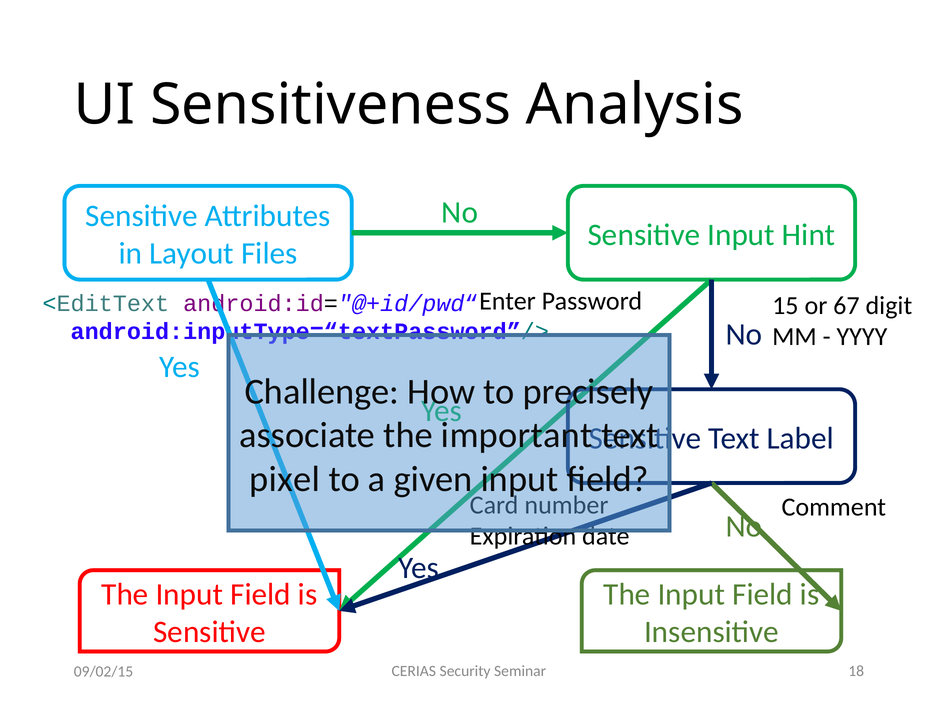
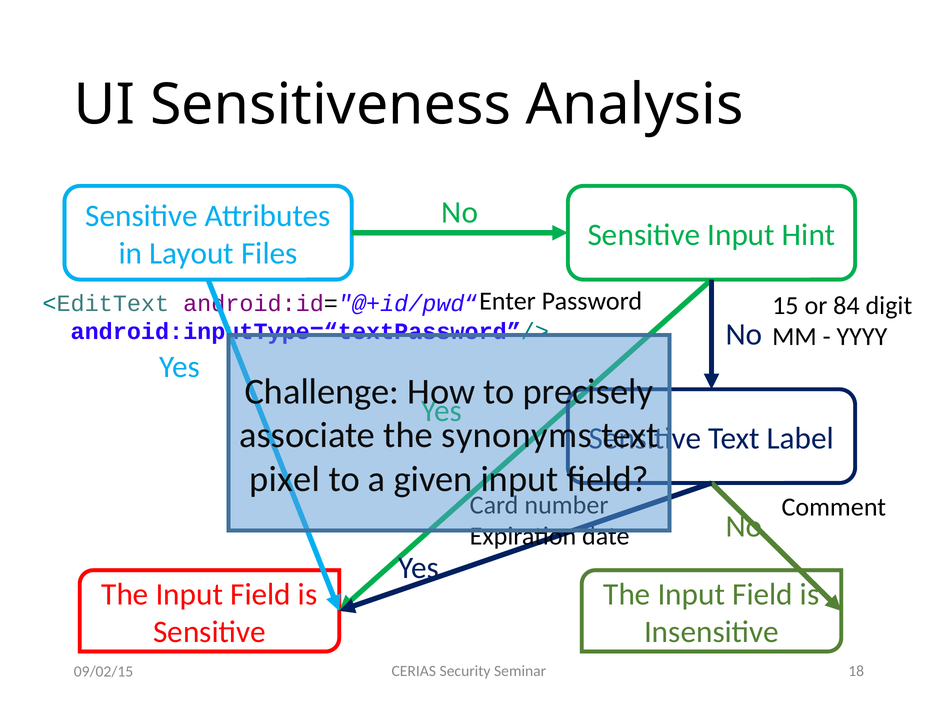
67: 67 -> 84 (846, 306)
important: important -> synonyms (517, 436)
